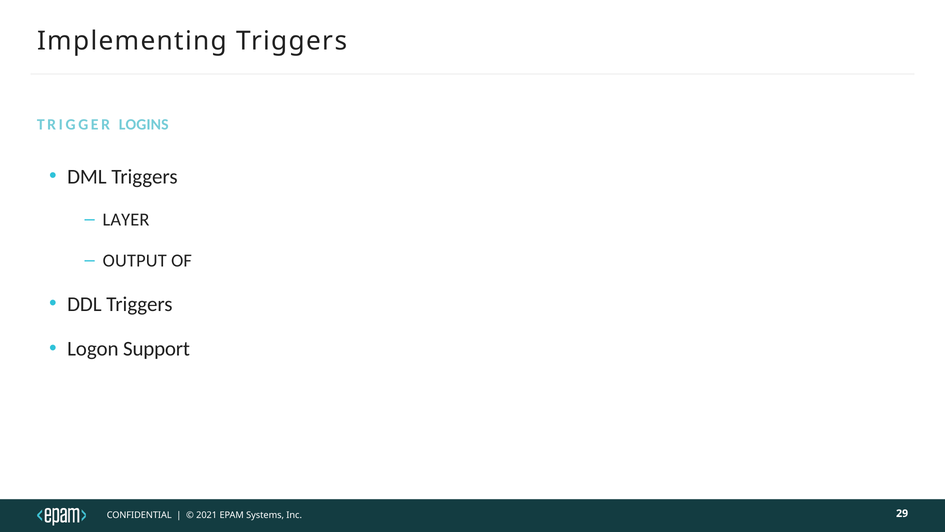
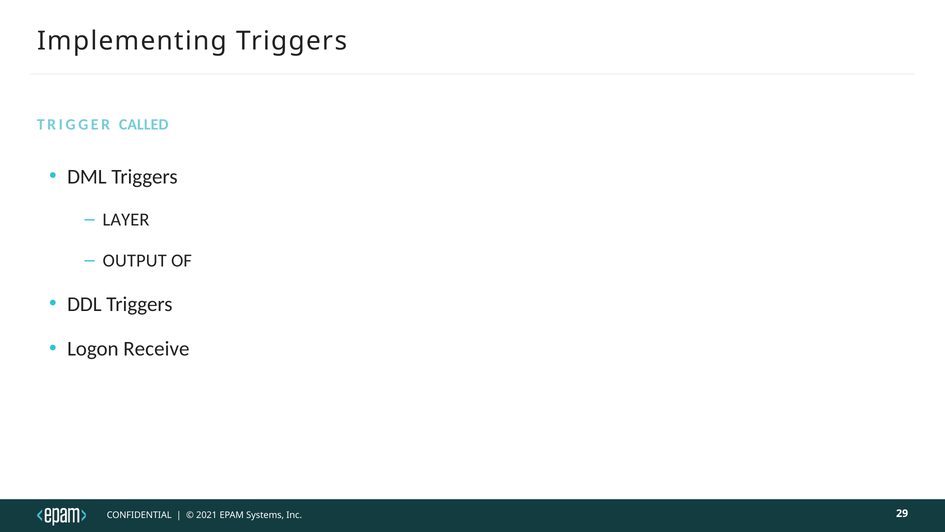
LOGINS: LOGINS -> CALLED (144, 124)
Support: Support -> Receive (156, 349)
